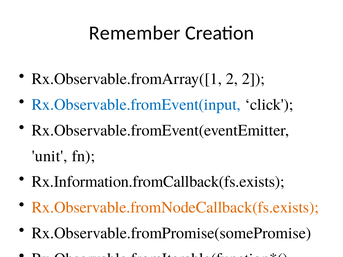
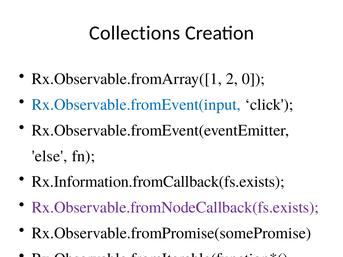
Remember: Remember -> Collections (135, 33)
2 2: 2 -> 0 (253, 79)
unit: unit -> else (50, 156)
Rx.Observable.fromNodeCallback(fs.exists colour: orange -> purple (175, 208)
